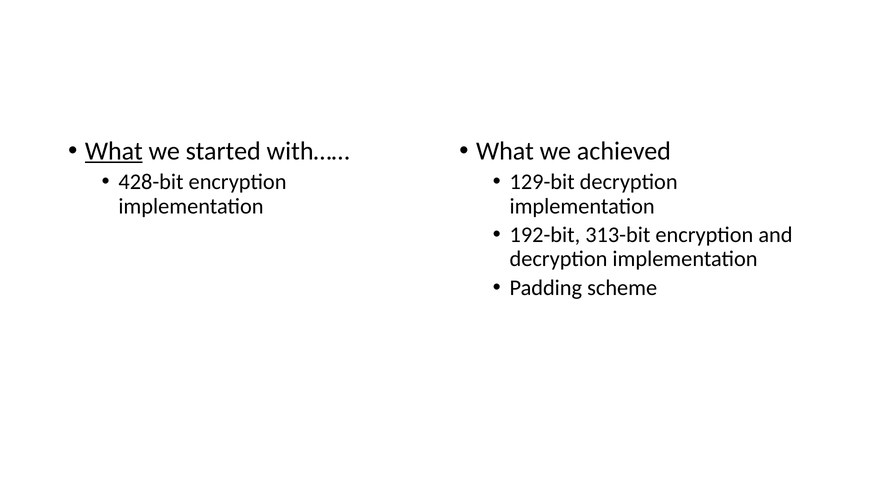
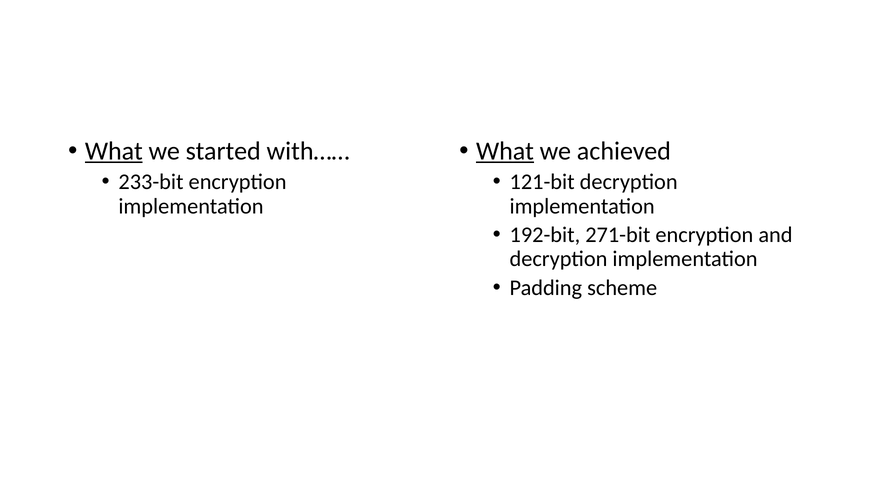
What underline: none -> present (505, 151)
428-bit: 428-bit -> 233-bit (151, 182)
129-bit: 129-bit -> 121-bit (542, 182)
313-bit: 313-bit -> 271-bit (618, 235)
